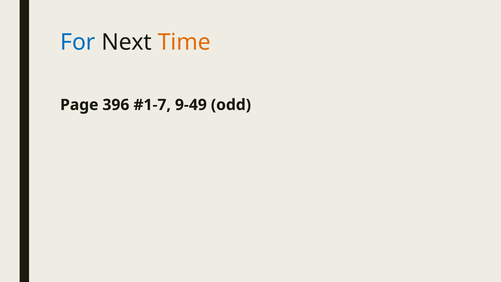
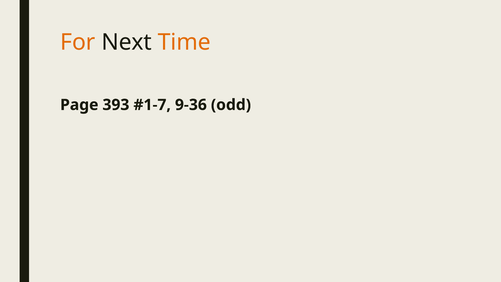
For colour: blue -> orange (78, 42)
396: 396 -> 393 (116, 105)
9-49: 9-49 -> 9-36 (191, 105)
